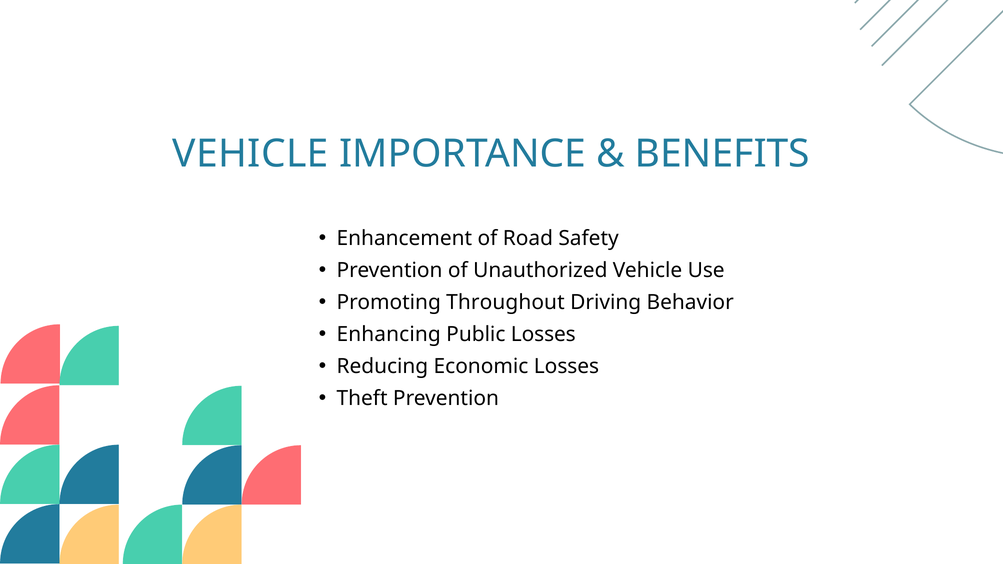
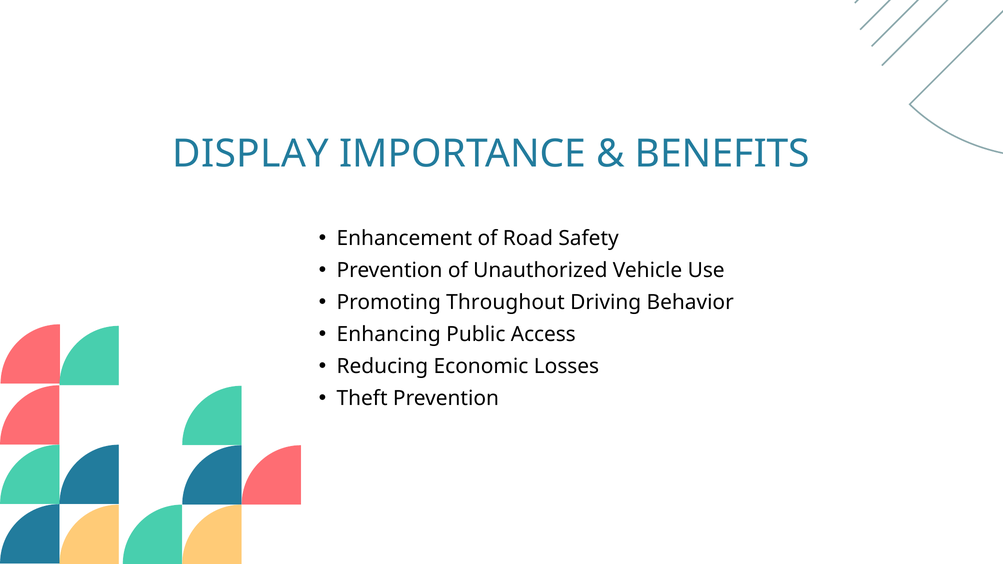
VEHICLE: VEHICLE -> DISPLAY (250, 154)
Public Losses: Losses -> Access (543, 334)
